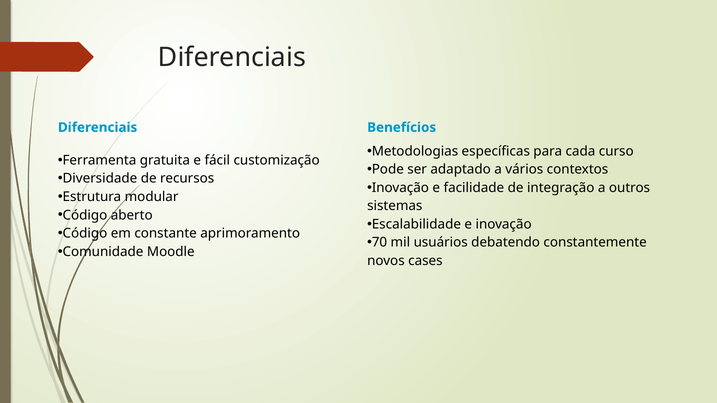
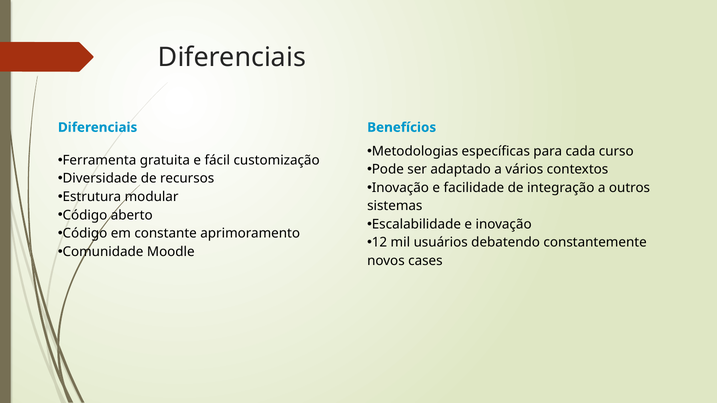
70: 70 -> 12 (379, 243)
